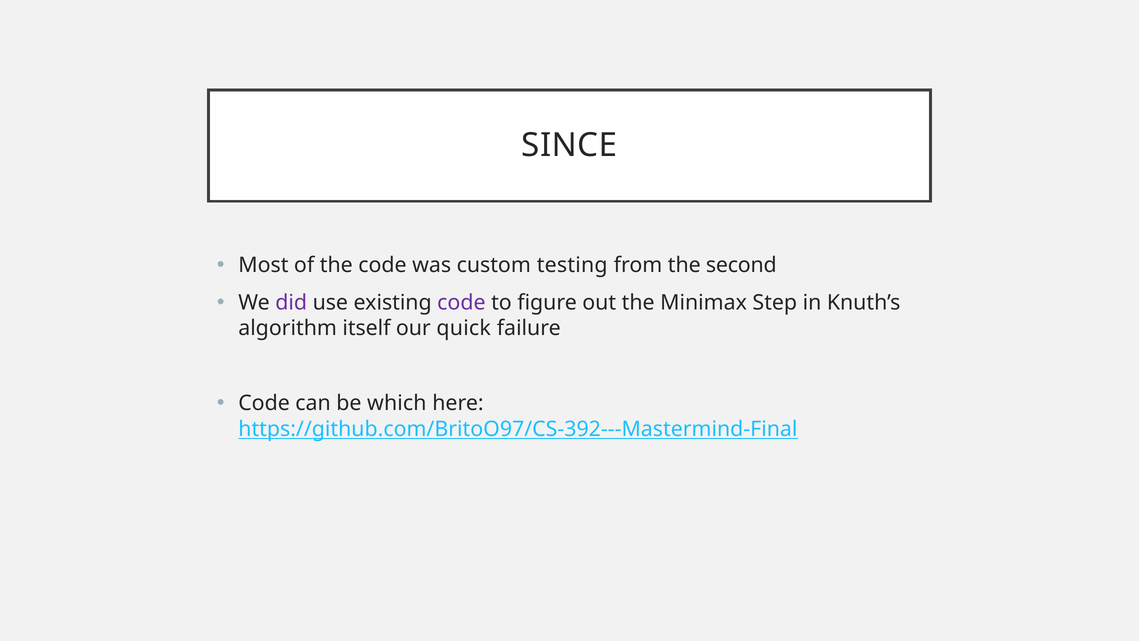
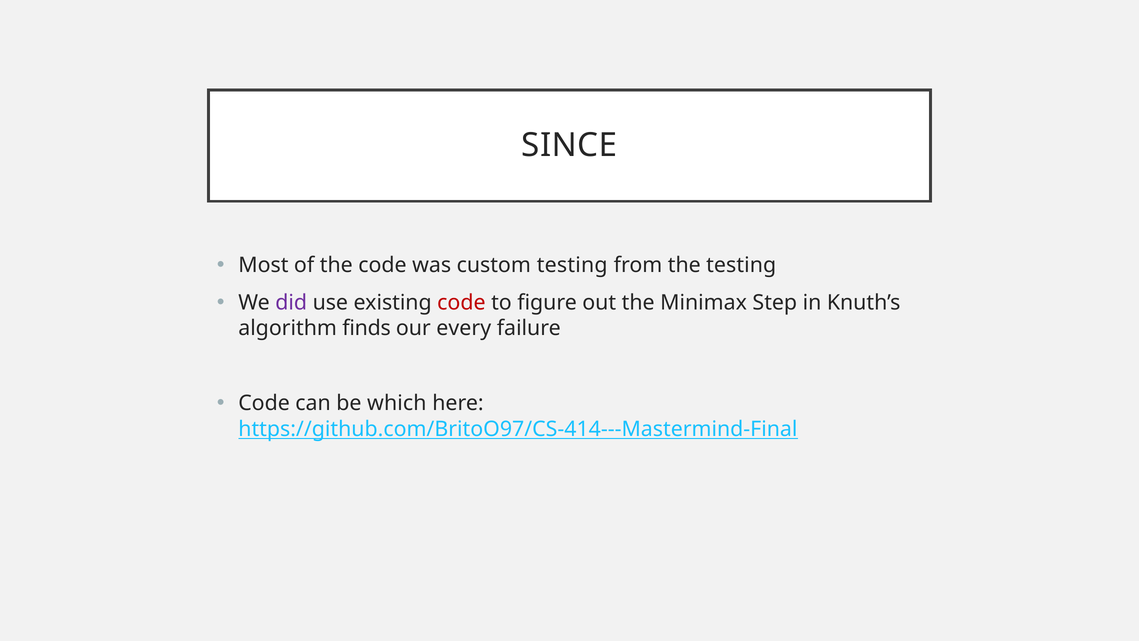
the second: second -> testing (741, 265)
code colour: purple -> red (461, 303)
itself: itself -> finds (367, 328)
quick: quick -> every (464, 328)
https://github.com/BritoO97/CS-392---Mastermind-Final: https://github.com/BritoO97/CS-392---Mastermind-Final -> https://github.com/BritoO97/CS-414---Mastermind-Final (518, 429)
